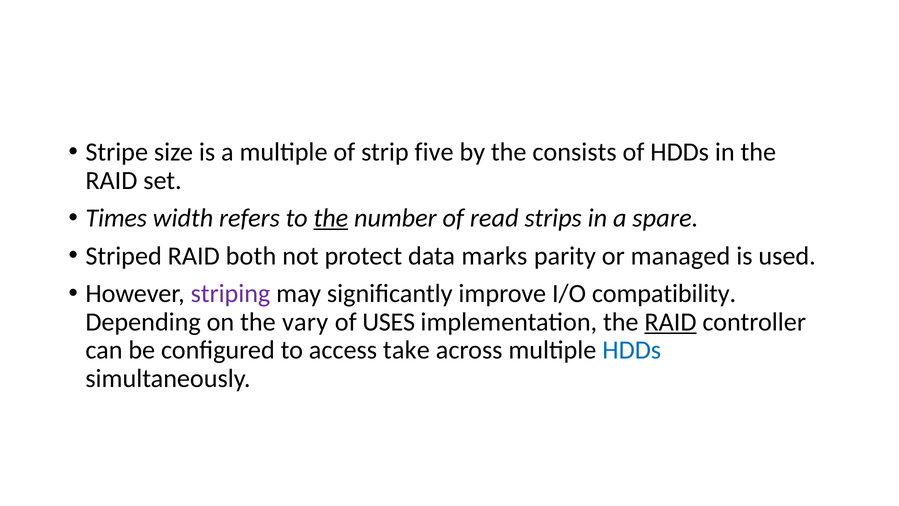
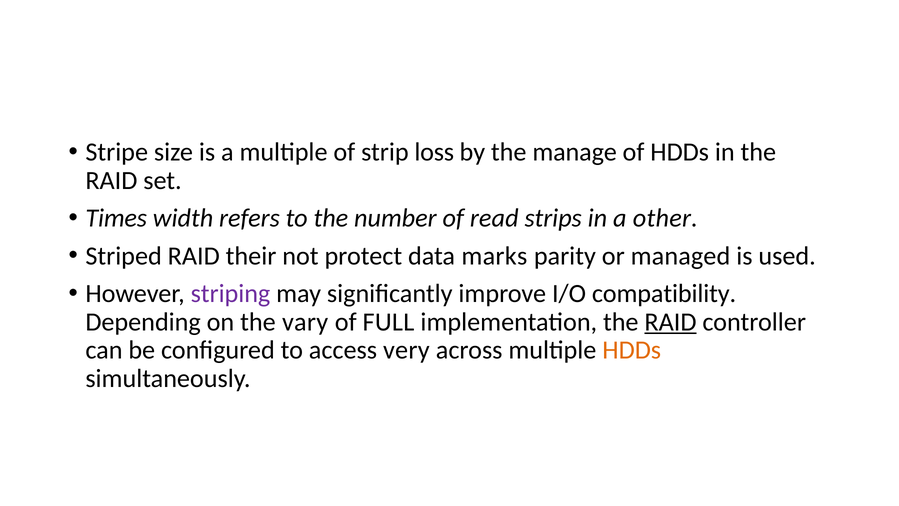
five: five -> loss (434, 152)
consists: consists -> manage (575, 152)
the underline: present -> none (331, 218)
spare: spare -> other (665, 218)
both: both -> their (251, 256)
USES: USES -> FULL (388, 322)
take: take -> very (406, 350)
HDDs colour: blue -> orange (632, 350)
